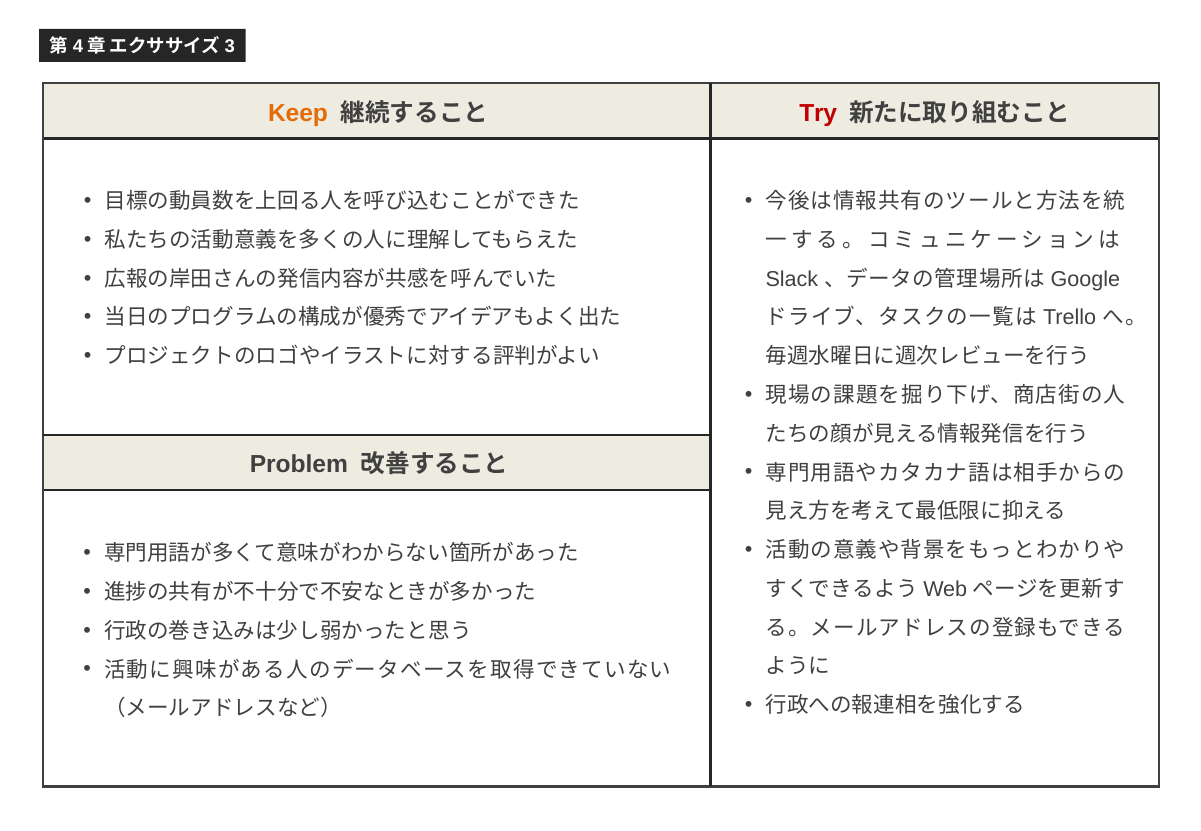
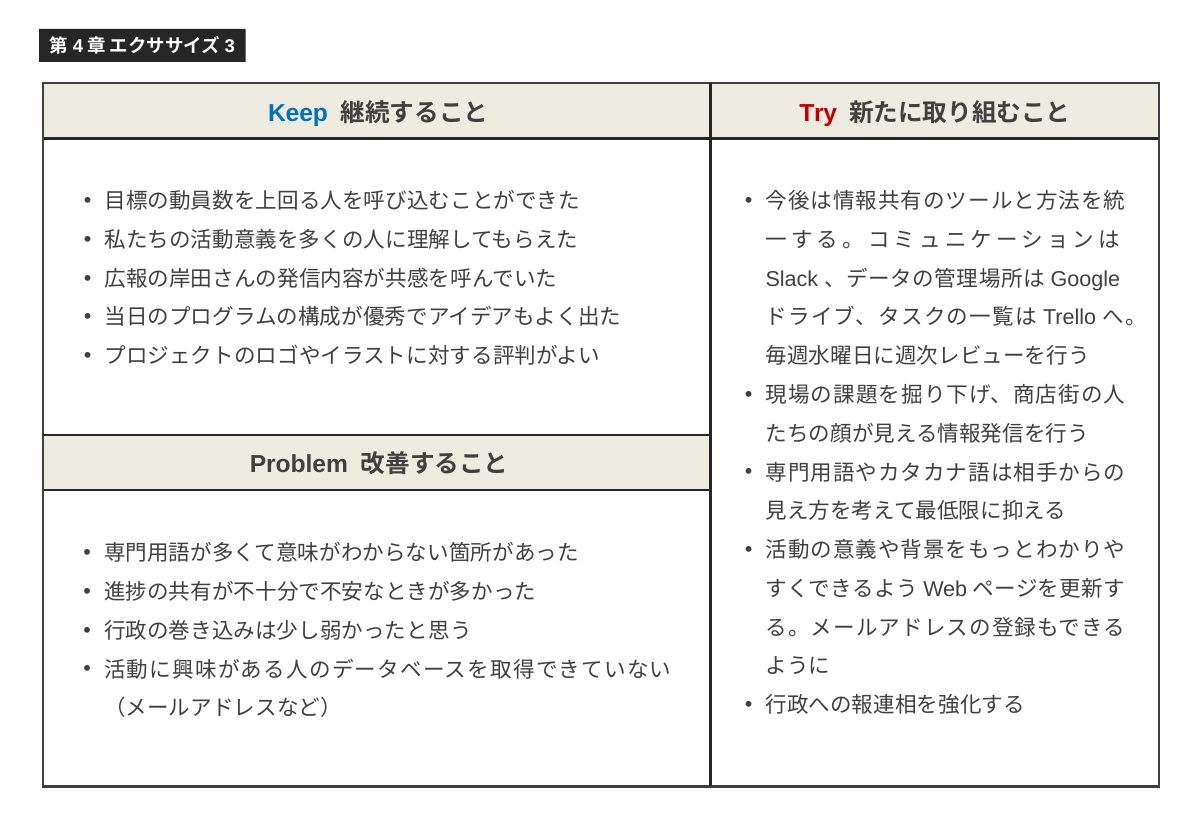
Keep colour: orange -> blue (298, 113)
